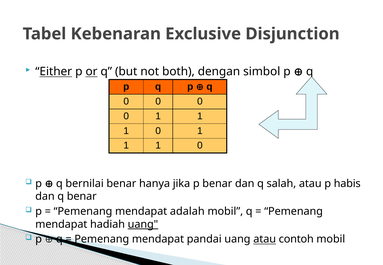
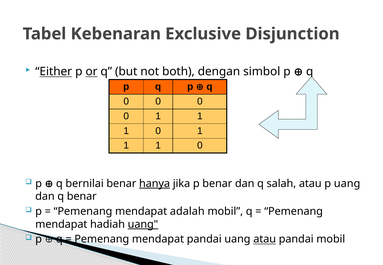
hanya underline: none -> present (155, 184)
p habis: habis -> uang (347, 184)
atau contoh: contoh -> pandai (296, 239)
